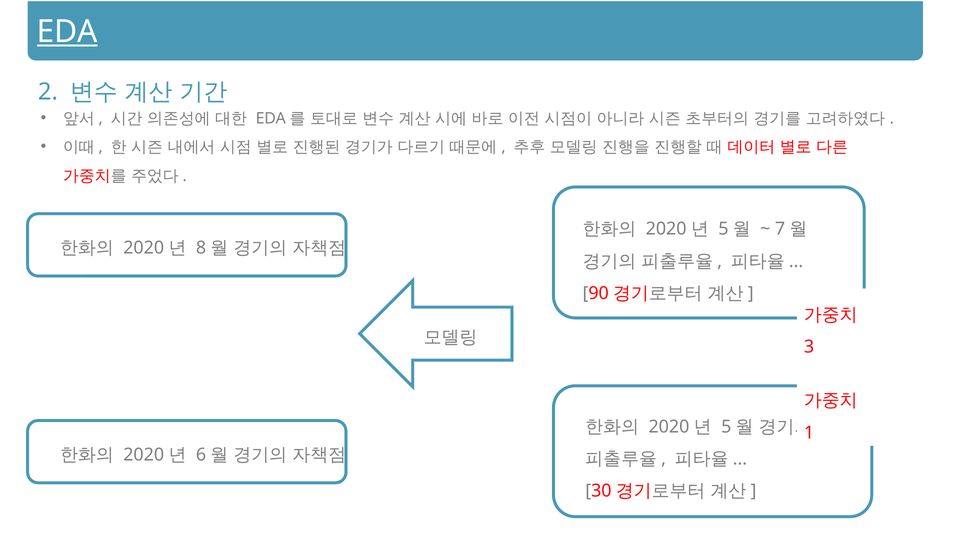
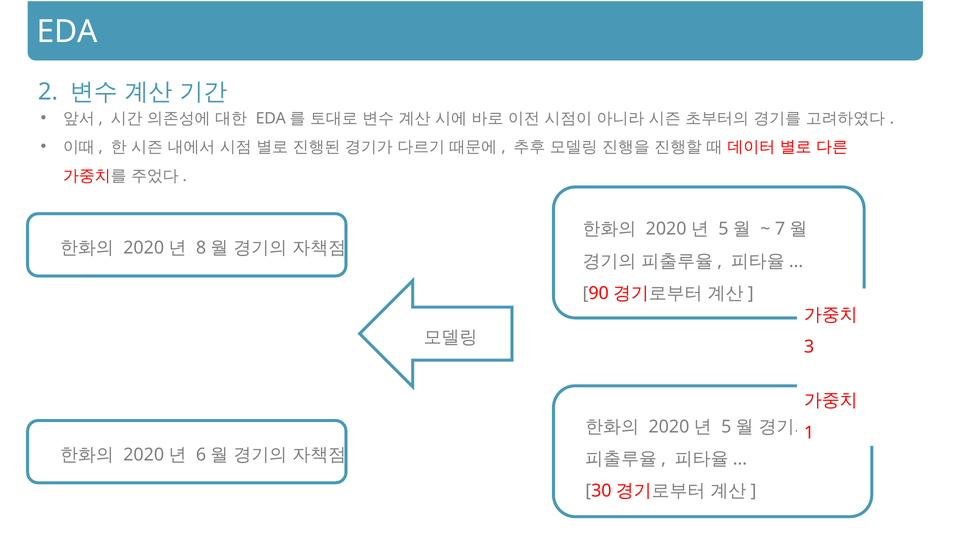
EDA underline: present -> none (67, 32)
